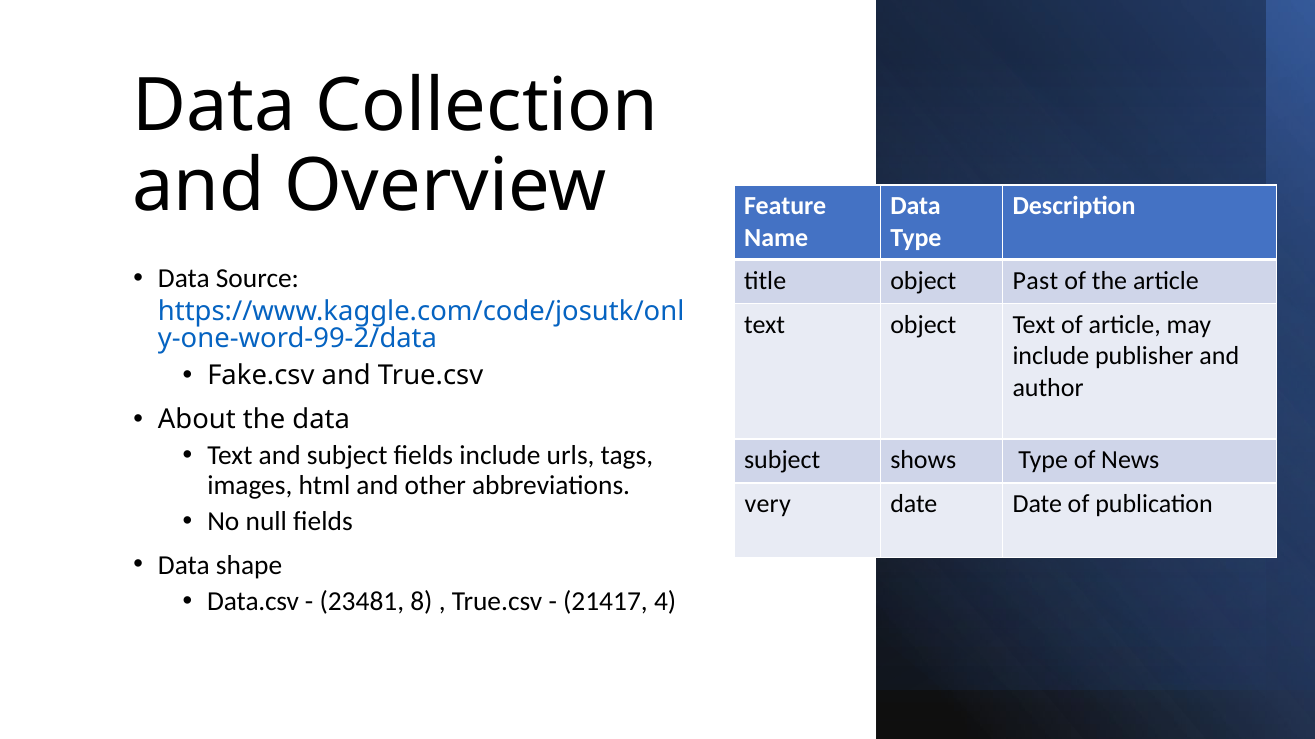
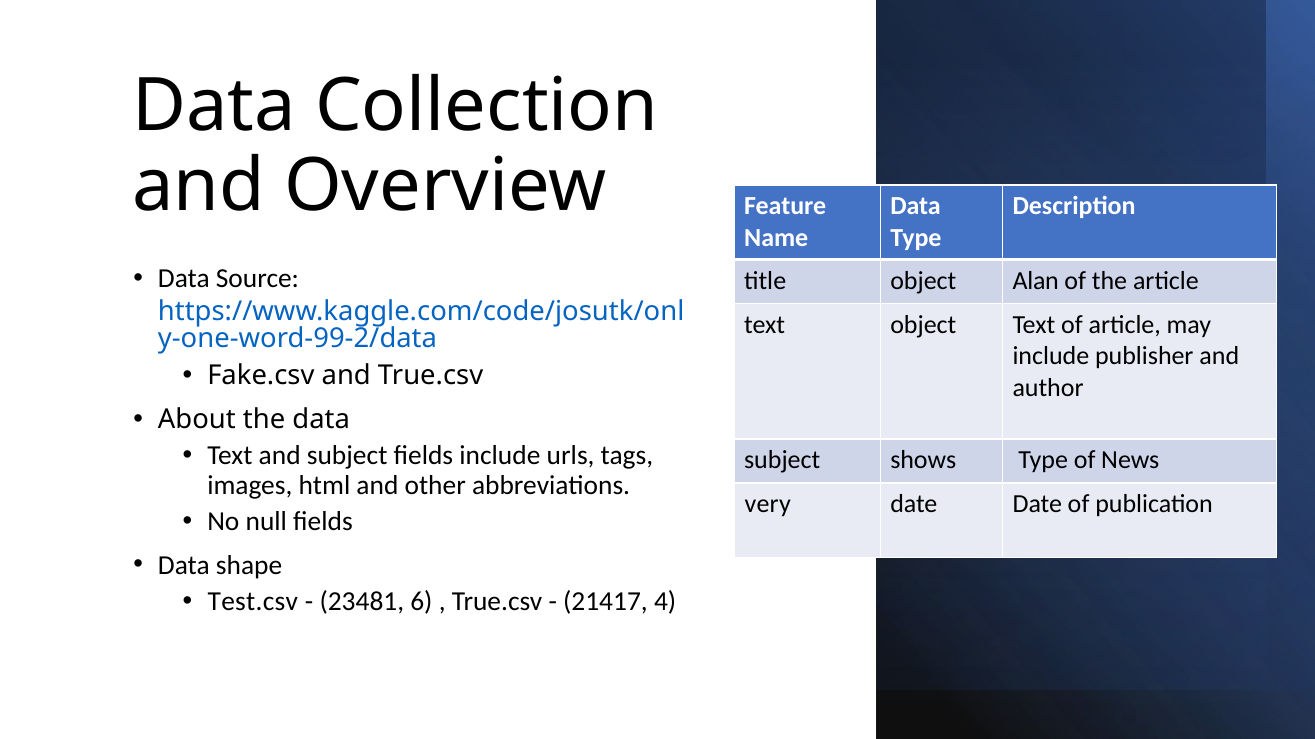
Past: Past -> Alan (1036, 281)
Data.csv: Data.csv -> Test.csv (253, 602)
8: 8 -> 6 (421, 602)
